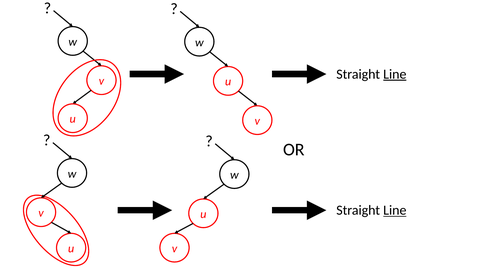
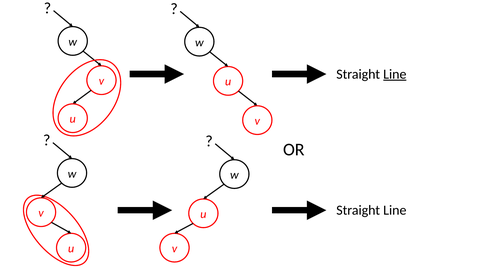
Line underline: present -> none (395, 211)
